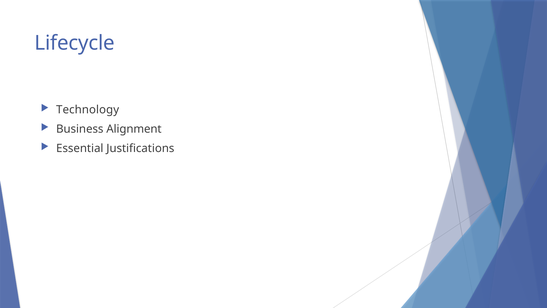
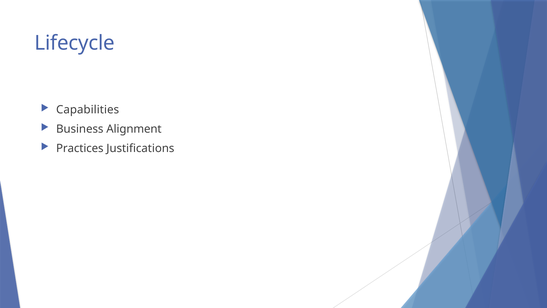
Technology: Technology -> Capabilities (88, 110)
Essential: Essential -> Practices (80, 148)
